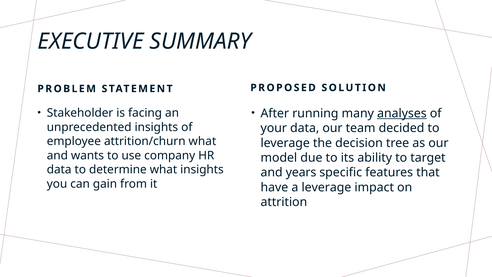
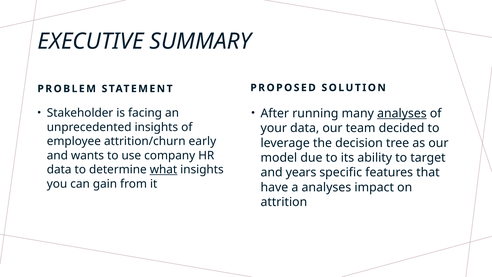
attrition/churn what: what -> early (202, 141)
what underline: none -> present (163, 170)
a leverage: leverage -> analyses (326, 187)
